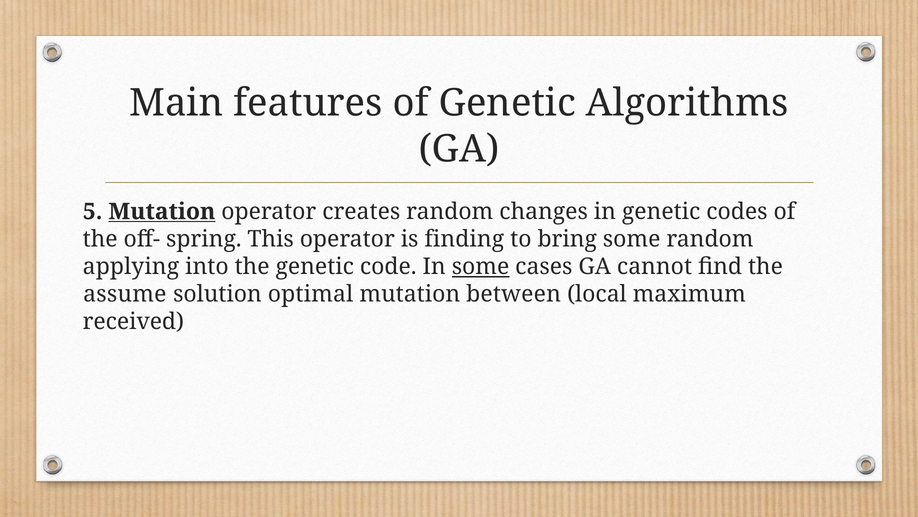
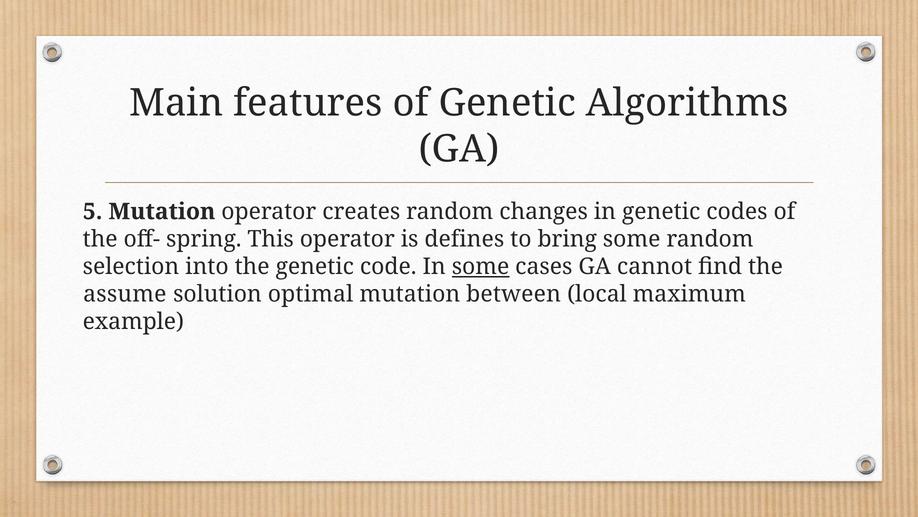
Mutation underline: present -> none (162, 211)
finding: finding -> defines (464, 239)
applying: applying -> selection (131, 266)
received: received -> example (133, 322)
